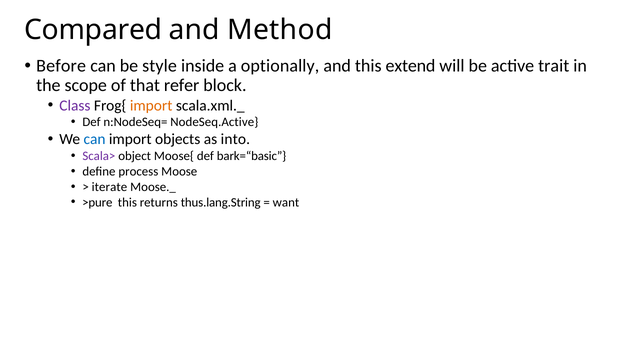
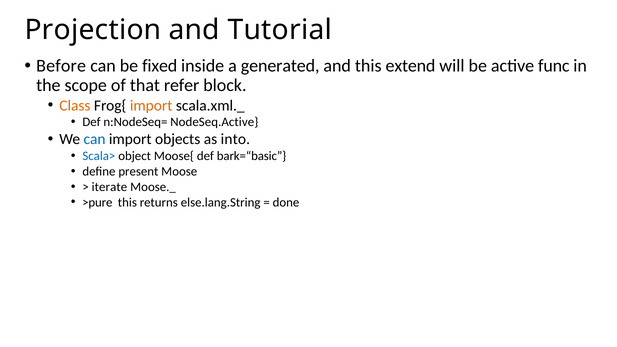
Compared: Compared -> Projection (93, 30)
Method: Method -> Tutorial (280, 30)
style: style -> fixed (160, 66)
optionally: optionally -> generated (280, 66)
trait: trait -> func (554, 66)
Class colour: purple -> orange (75, 105)
Scala> colour: purple -> blue (99, 156)
process: process -> present (138, 172)
thus.lang.String: thus.lang.String -> else.lang.String (221, 202)
want: want -> done (286, 202)
